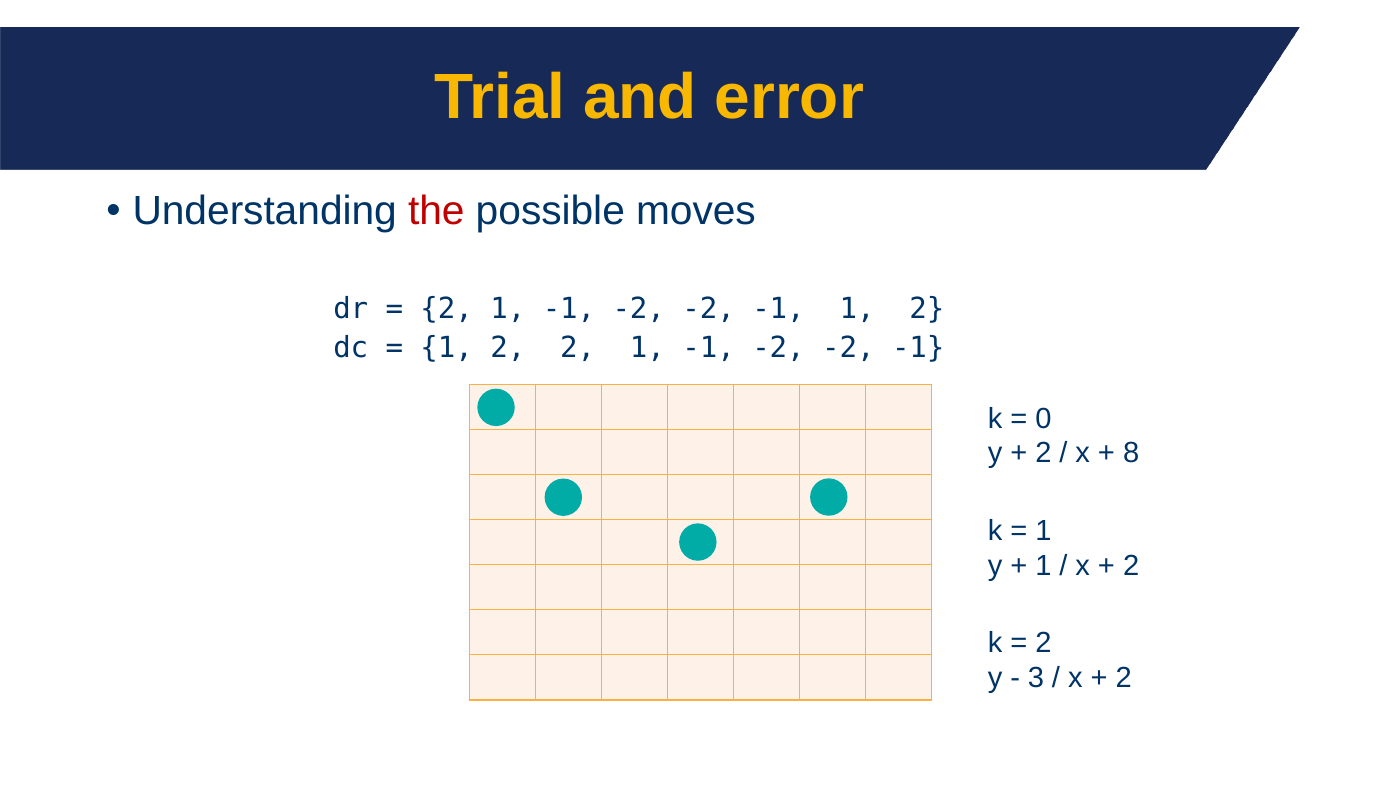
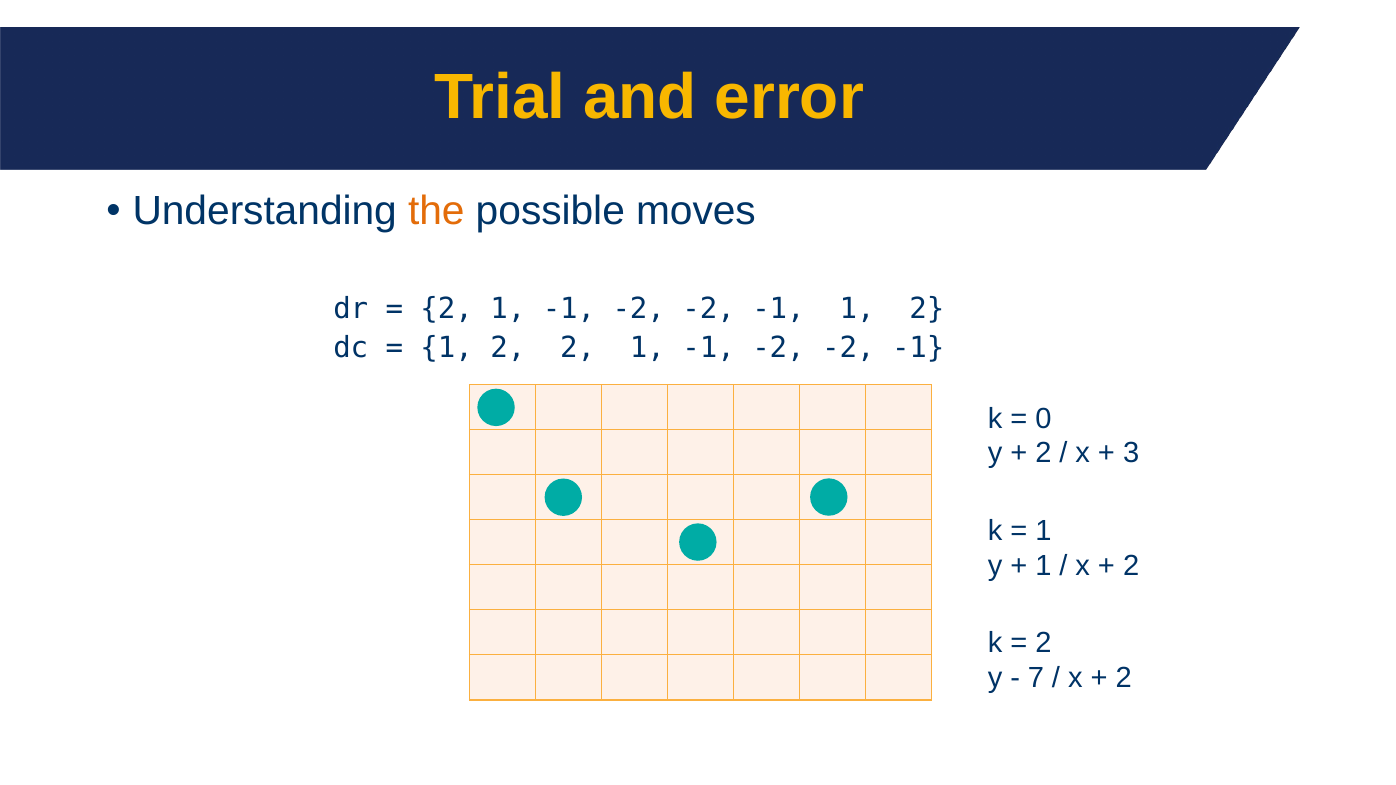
the colour: red -> orange (436, 211)
8: 8 -> 3 (1131, 454)
3: 3 -> 7 (1036, 678)
